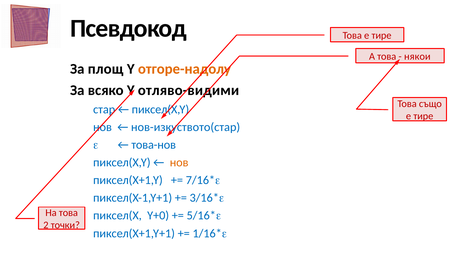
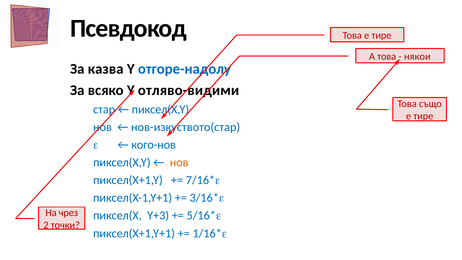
площ: площ -> казва (106, 69)
отгоре-надолу colour: orange -> blue (184, 69)
това-нов: това-нов -> кого-нов (154, 145)
На това: това -> чрез (68, 213)
Y+0: Y+0 -> Y+3 (158, 216)
